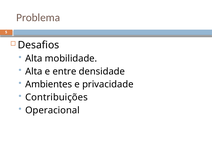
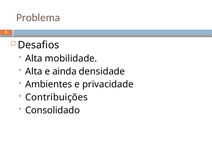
entre: entre -> ainda (65, 71)
Operacional: Operacional -> Consolidado (53, 110)
